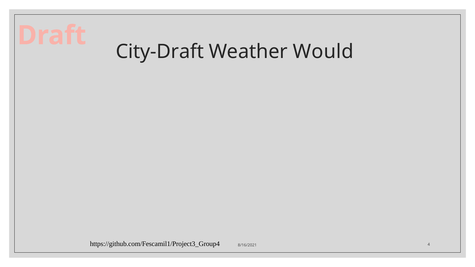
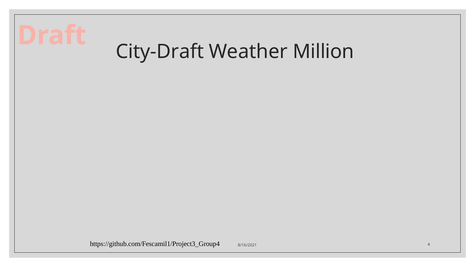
Would: Would -> Million (324, 52)
